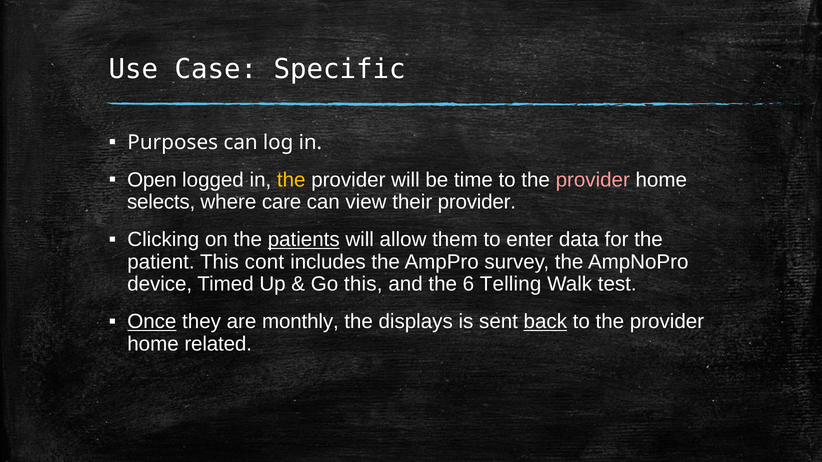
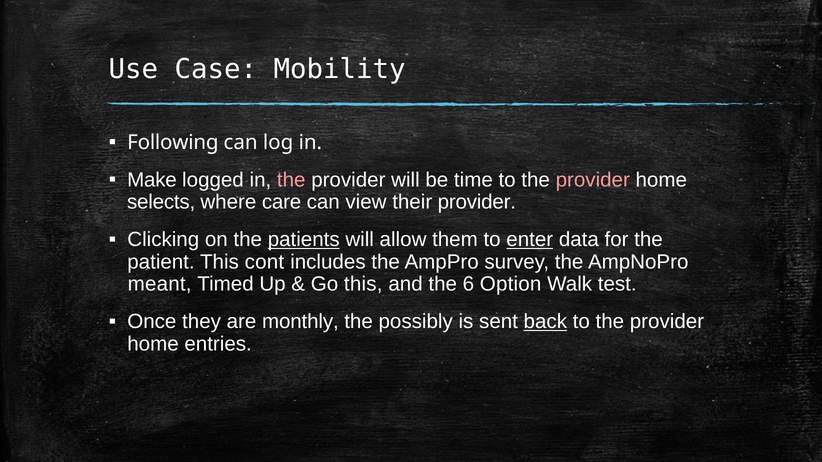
Specific: Specific -> Mobility (340, 69)
Purposes: Purposes -> Following (173, 143)
Open: Open -> Make (152, 180)
the colour: yellow -> pink (291, 180)
enter underline: none -> present (530, 240)
device: device -> meant (160, 284)
Telling: Telling -> Option (511, 284)
Once underline: present -> none (152, 322)
displays: displays -> possibly (416, 322)
related: related -> entries (218, 344)
